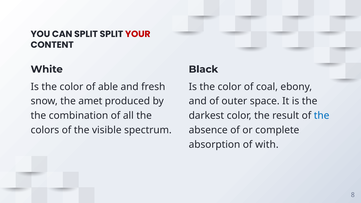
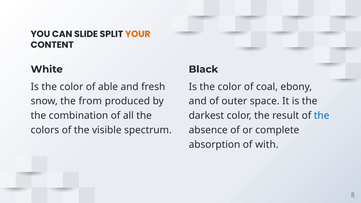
CAN SPLIT: SPLIT -> SLIDE (86, 34)
YOUR colour: red -> orange (138, 34)
amet: amet -> from (90, 101)
